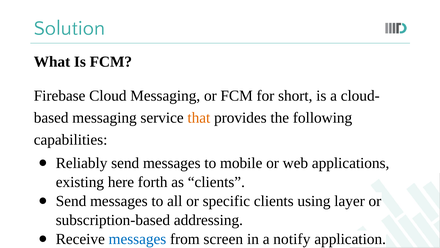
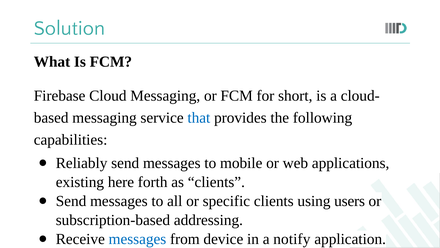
that colour: orange -> blue (199, 117)
layer: layer -> users (350, 201)
screen: screen -> device (223, 239)
